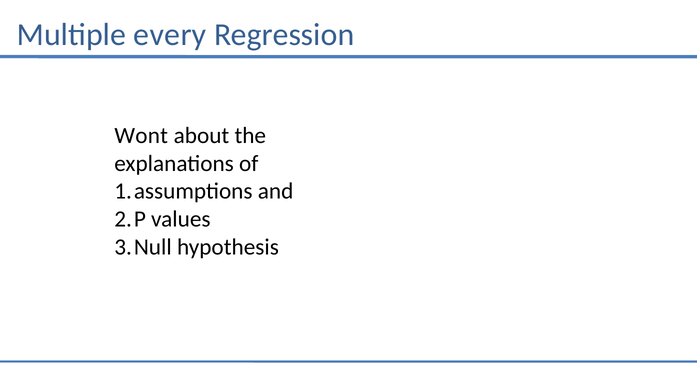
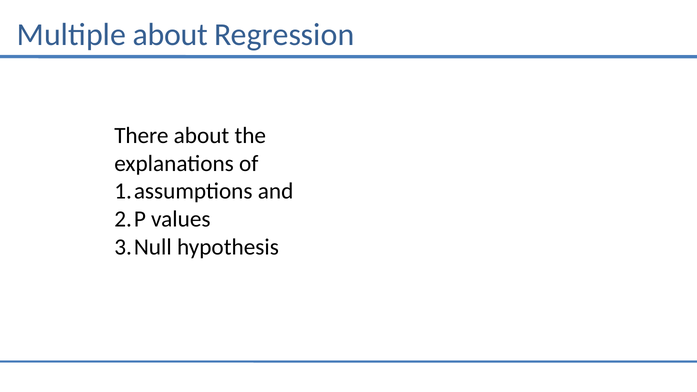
Multiple every: every -> about (170, 35)
Wont: Wont -> There (141, 136)
